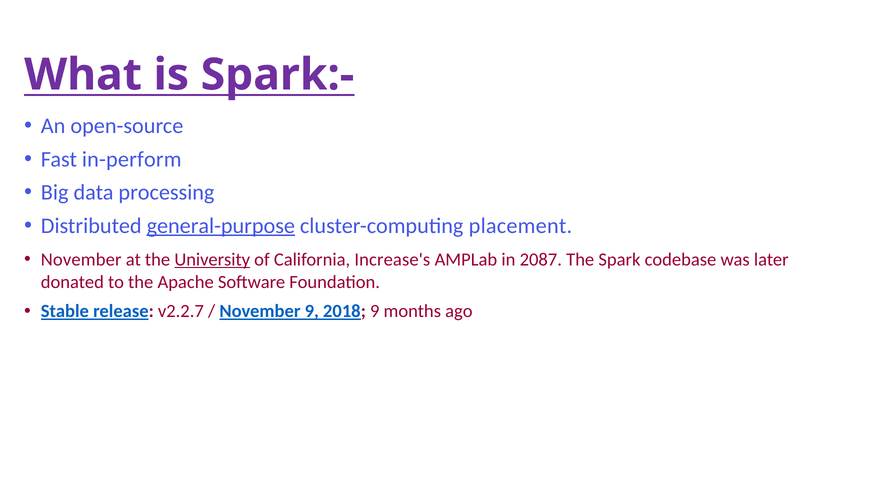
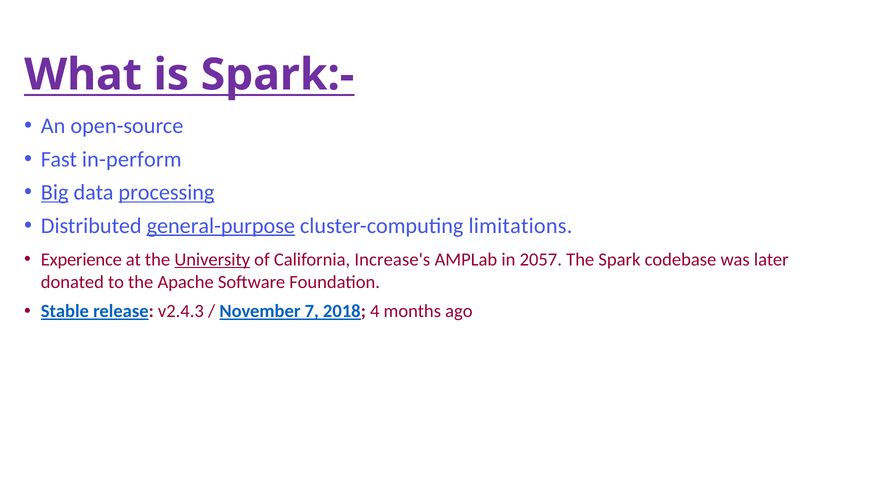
Big underline: none -> present (55, 192)
processing underline: none -> present (166, 192)
placement: placement -> limitations (520, 226)
November: November -> Experience (81, 260)
2087: 2087 -> 2057 (541, 260)
v2.2.7: v2.2.7 -> v2.4.3 (181, 311)
November 9: 9 -> 7 (312, 311)
2018 9: 9 -> 4 (375, 311)
